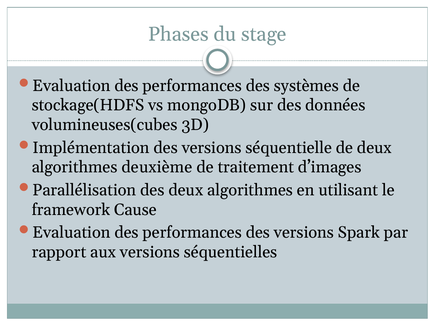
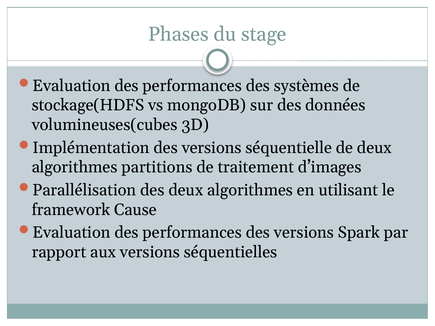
deuxième: deuxième -> partitions (157, 167)
